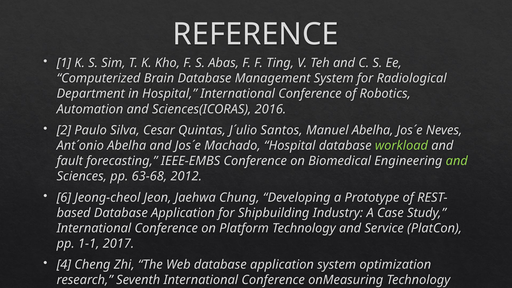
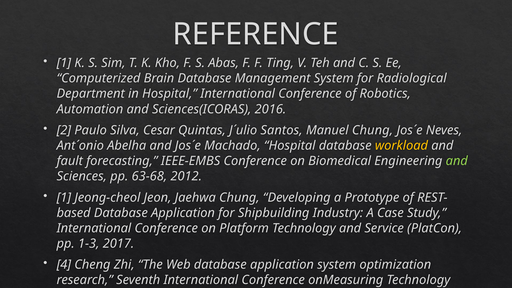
Manuel Abelha: Abelha -> Chung (373, 130)
workload colour: light green -> yellow (401, 146)
6: 6 -> 1 (64, 197)
1-1: 1-1 -> 1-3 (89, 244)
